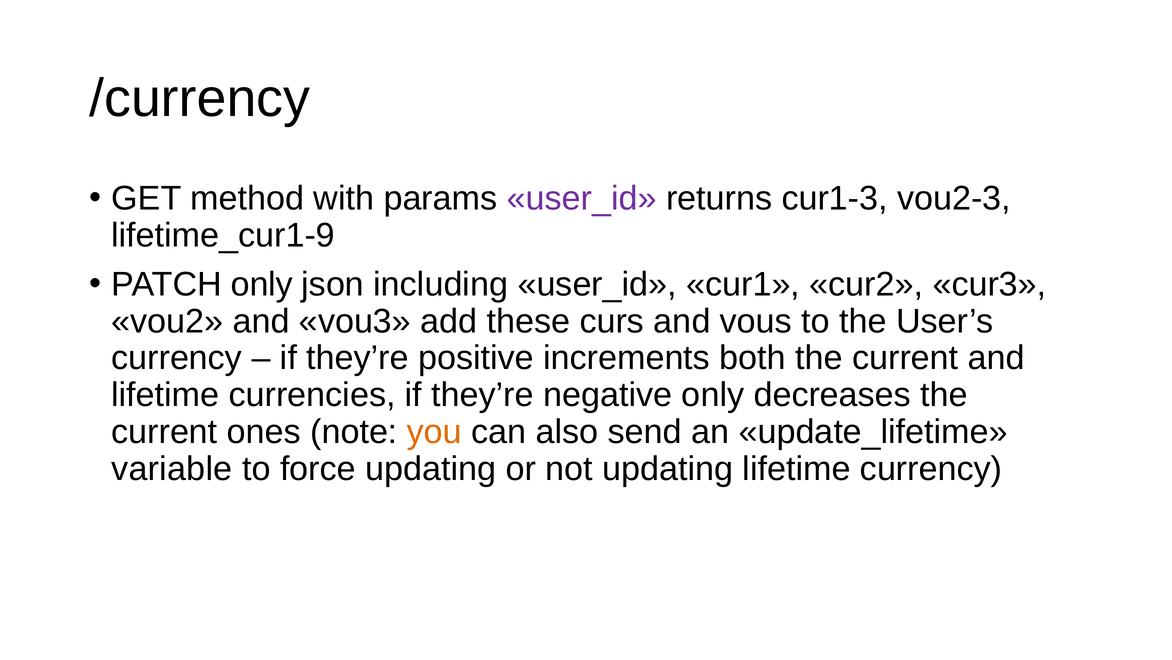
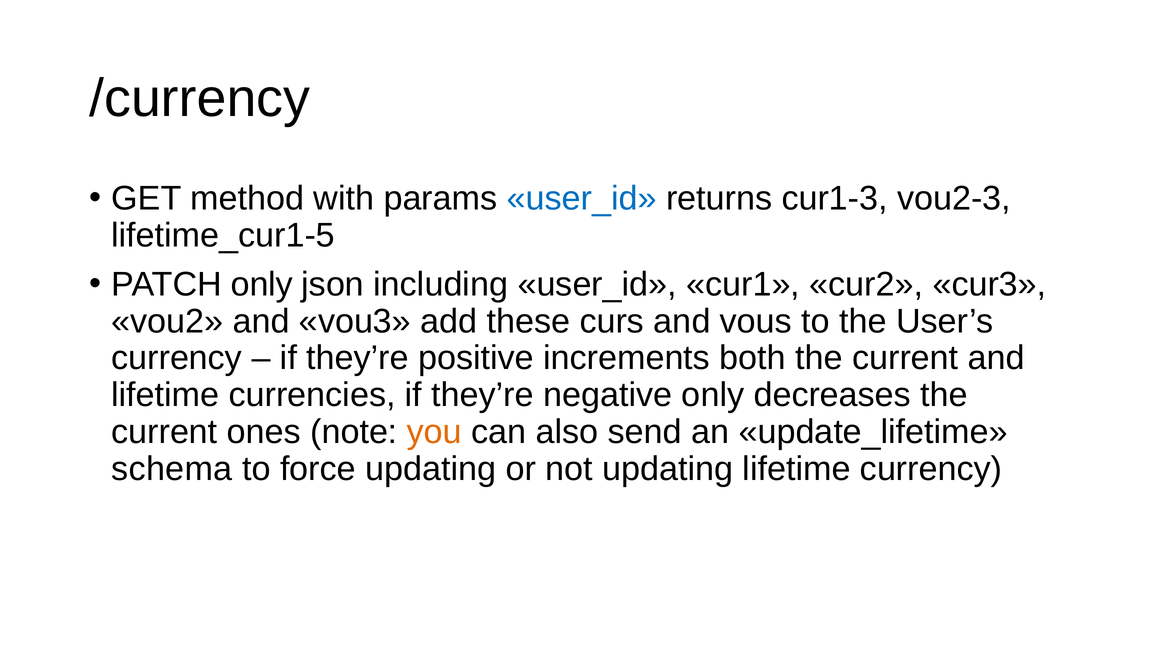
user_id colour: purple -> blue (582, 198)
lifetime_cur1-9: lifetime_cur1-9 -> lifetime_cur1-5 (223, 235)
variable: variable -> schema (172, 468)
